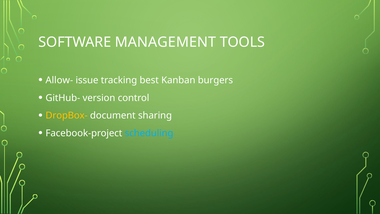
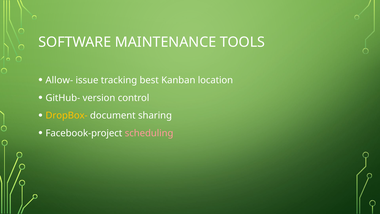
MANAGEMENT: MANAGEMENT -> MAINTENANCE (166, 42)
burgers: burgers -> location (215, 80)
scheduling colour: light blue -> pink (149, 133)
